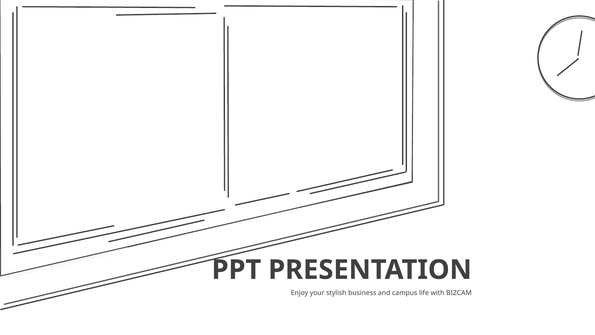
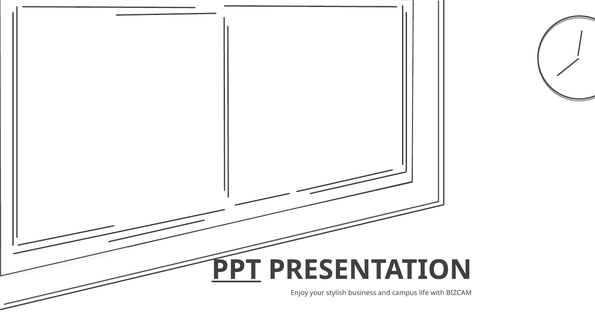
PPT underline: none -> present (236, 270)
